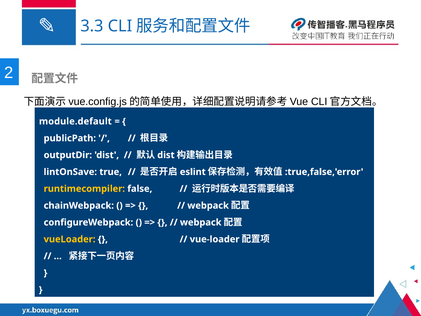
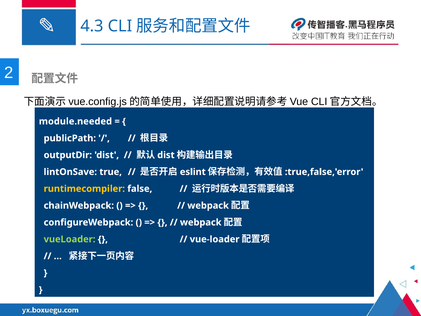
3.3: 3.3 -> 4.3 (92, 26)
module.default: module.default -> module.needed (75, 121)
vueLoader colour: yellow -> light green (70, 239)
